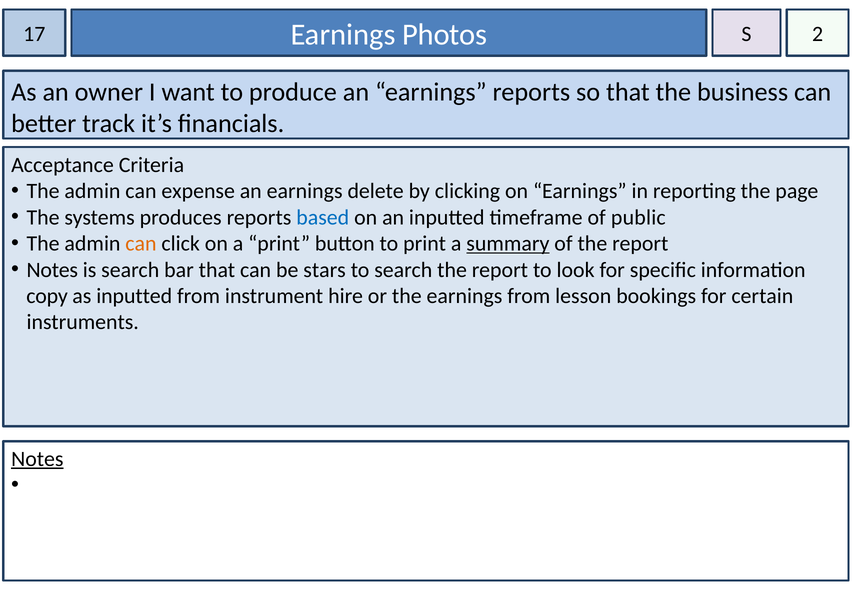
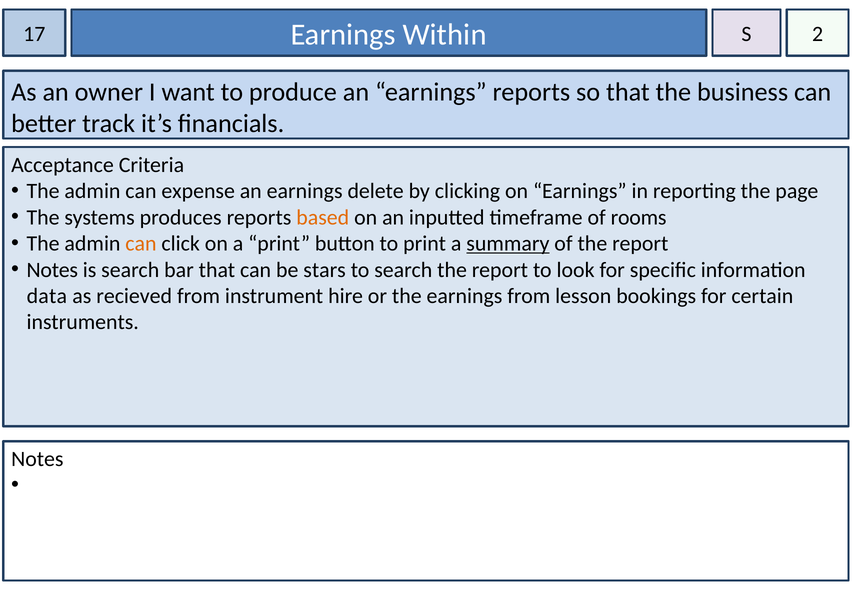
Photos: Photos -> Within (445, 35)
based colour: blue -> orange (323, 217)
public: public -> rooms (639, 217)
copy: copy -> data (47, 296)
as inputted: inputted -> recieved (134, 296)
Notes underline: present -> none (37, 459)
